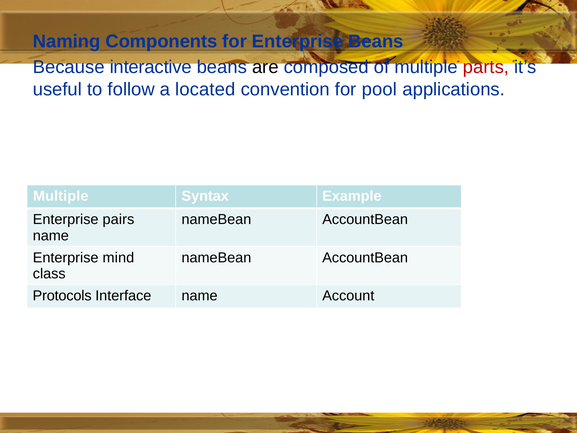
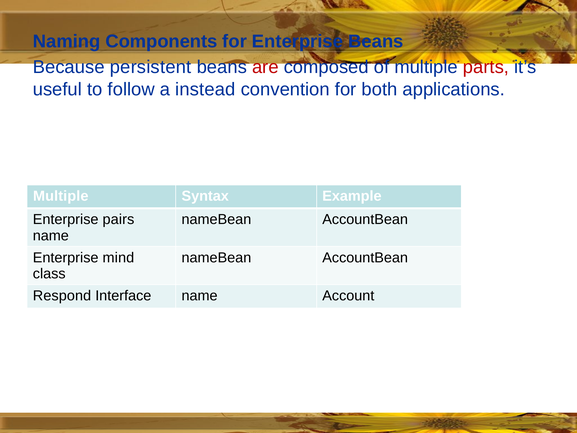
interactive: interactive -> persistent (151, 67)
are colour: black -> red (265, 67)
located: located -> instead (205, 89)
pool: pool -> both (379, 89)
Protocols: Protocols -> Respond (62, 296)
